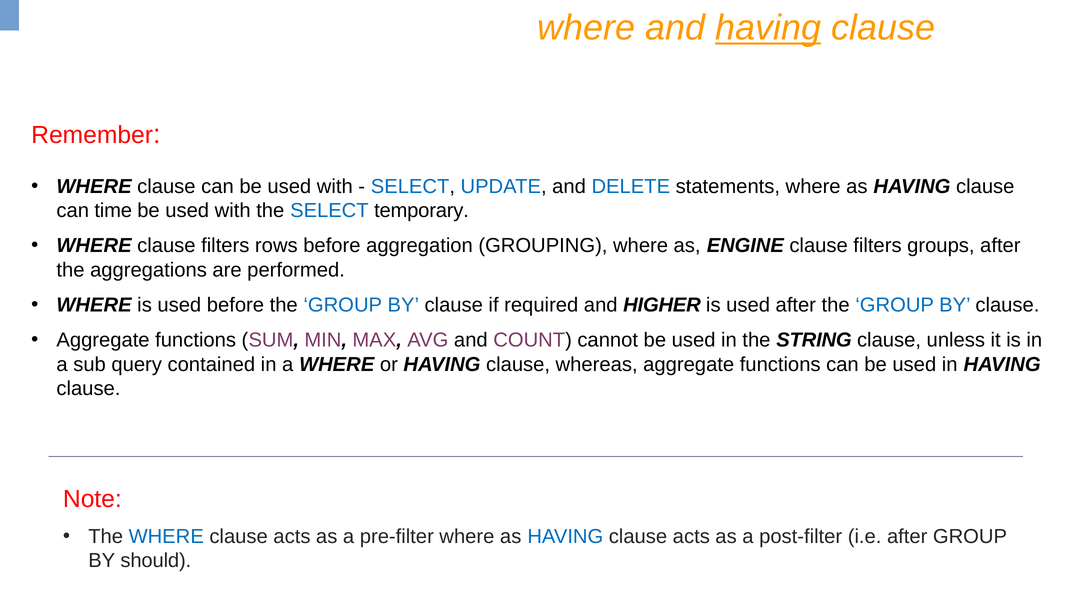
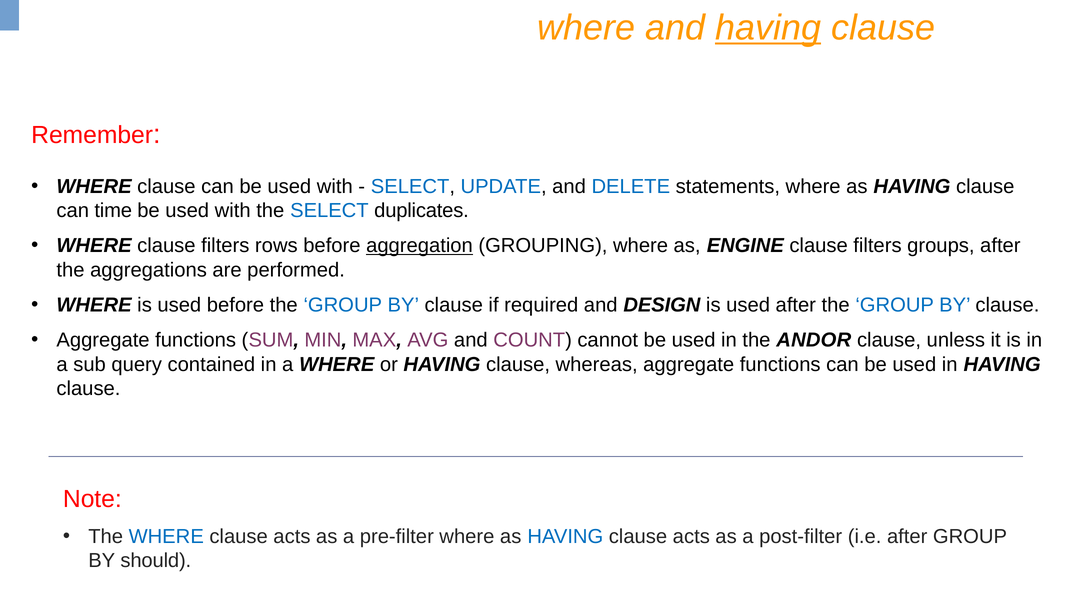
temporary: temporary -> duplicates (421, 211)
aggregation underline: none -> present (419, 246)
HIGHER: HIGHER -> DESIGN (662, 305)
STRING: STRING -> ANDOR (814, 340)
